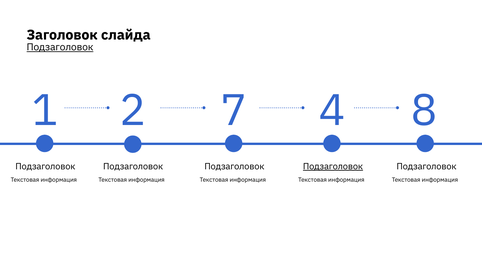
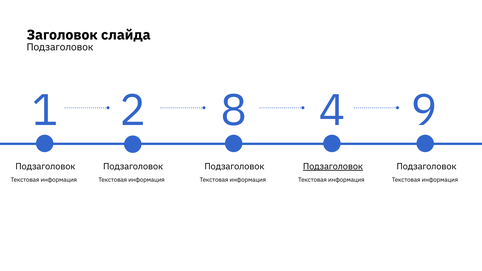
Подзаголовок underline: present -> none (60, 47)
2 7: 7 -> 8 (234, 111)
8: 8 -> 9 (424, 111)
